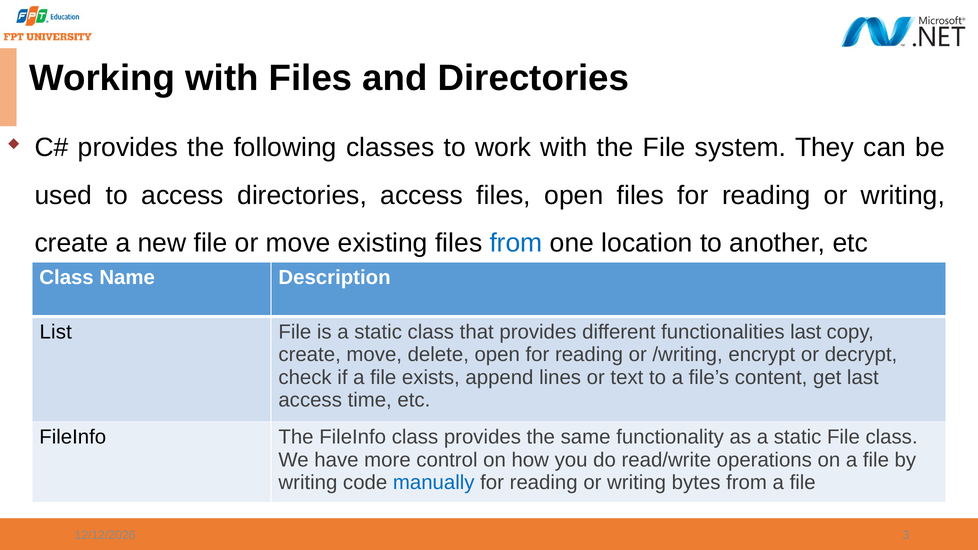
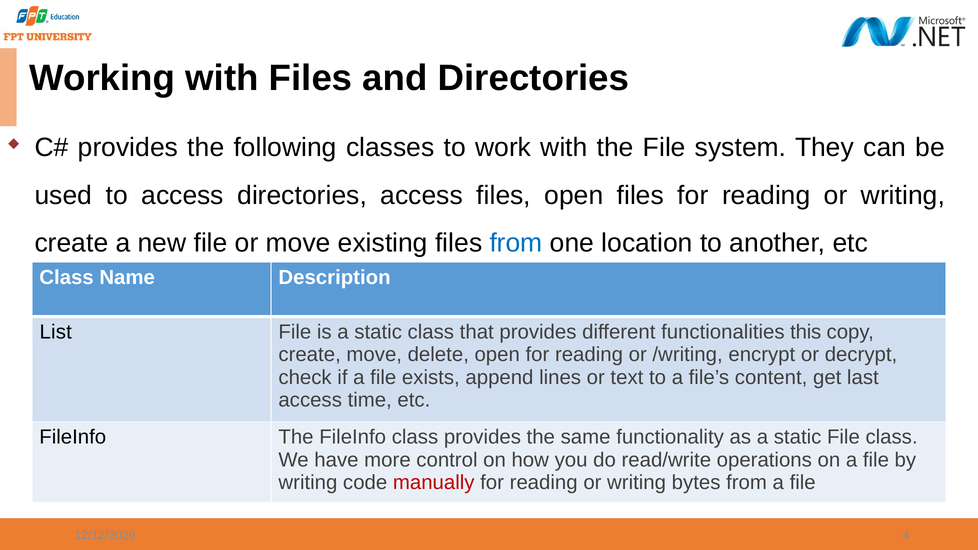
functionalities last: last -> this (806, 332)
manually colour: blue -> red (434, 483)
3: 3 -> 4 (906, 535)
